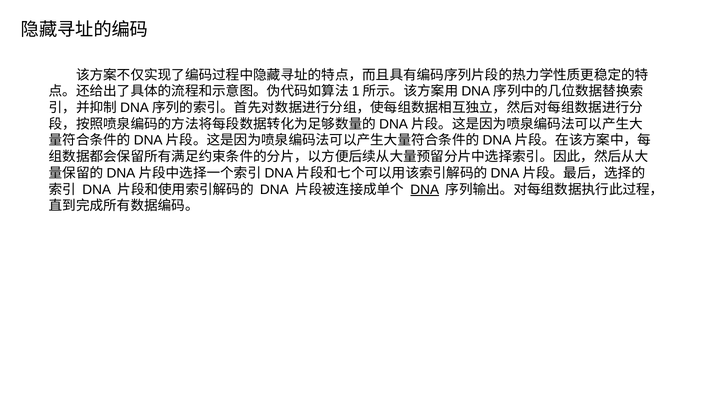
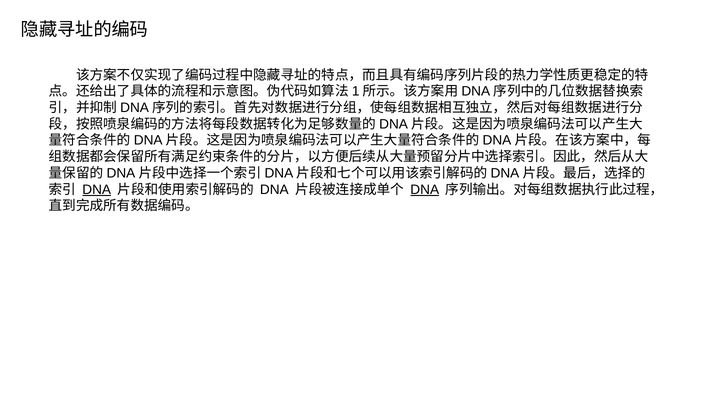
DNA underline: none -> present (97, 189)
